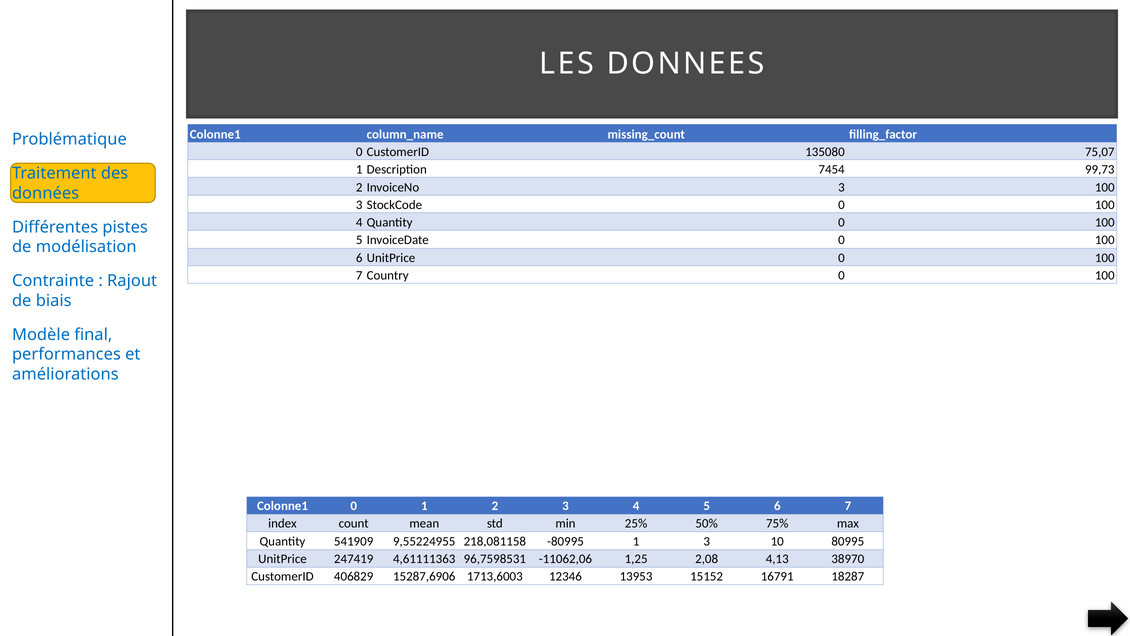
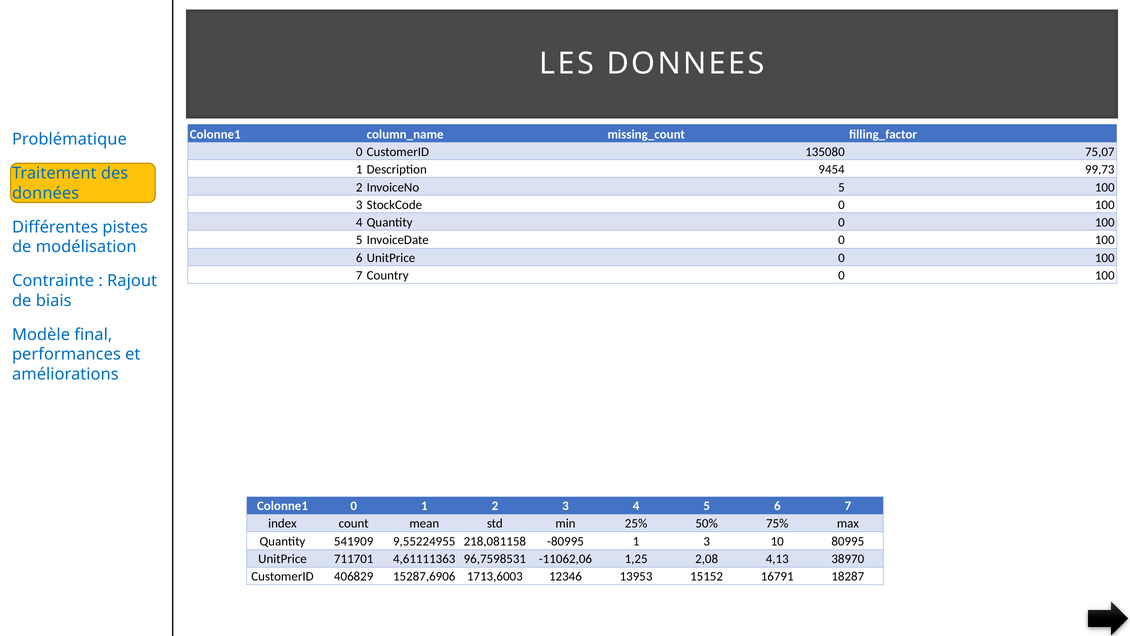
7454: 7454 -> 9454 (832, 169)
InvoiceNo 3: 3 -> 5 (842, 187)
247419: 247419 -> 711701 (354, 559)
